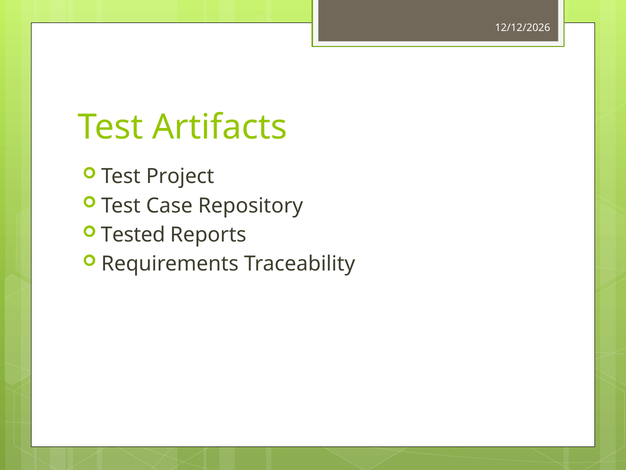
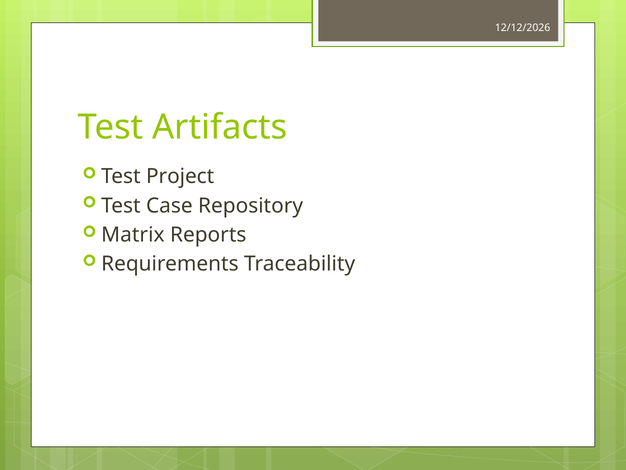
Tested: Tested -> Matrix (133, 235)
